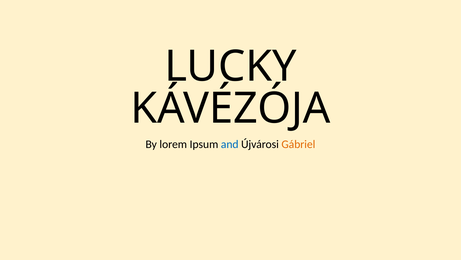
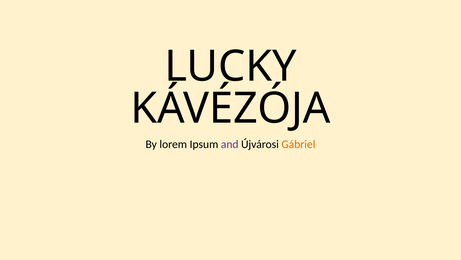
and colour: blue -> purple (230, 144)
